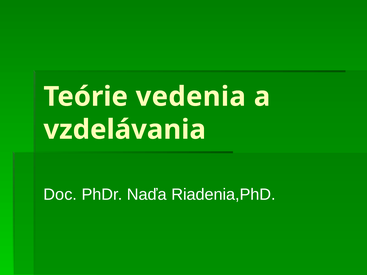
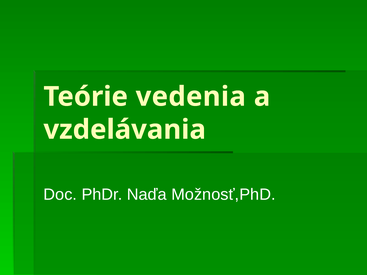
Riadenia,PhD: Riadenia,PhD -> Možnosť,PhD (223, 195)
